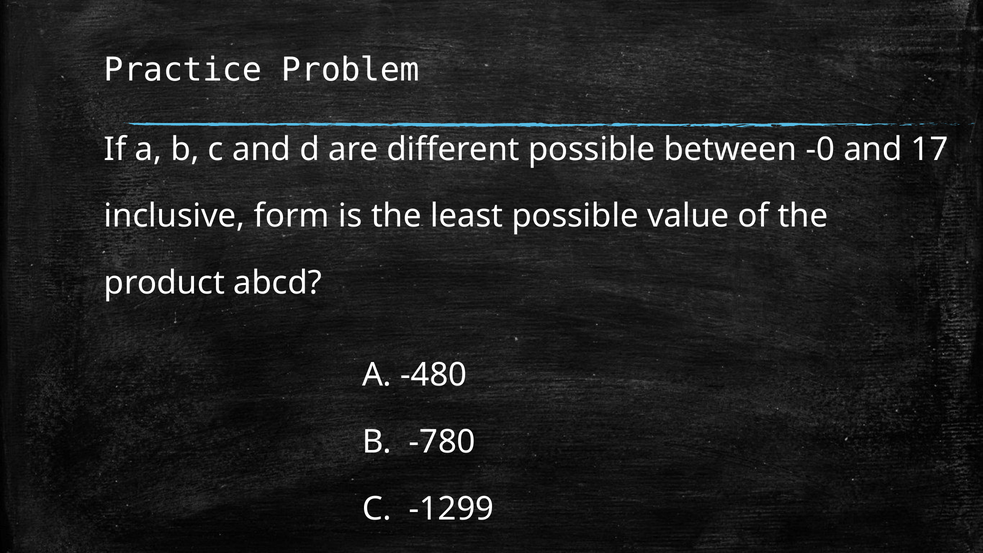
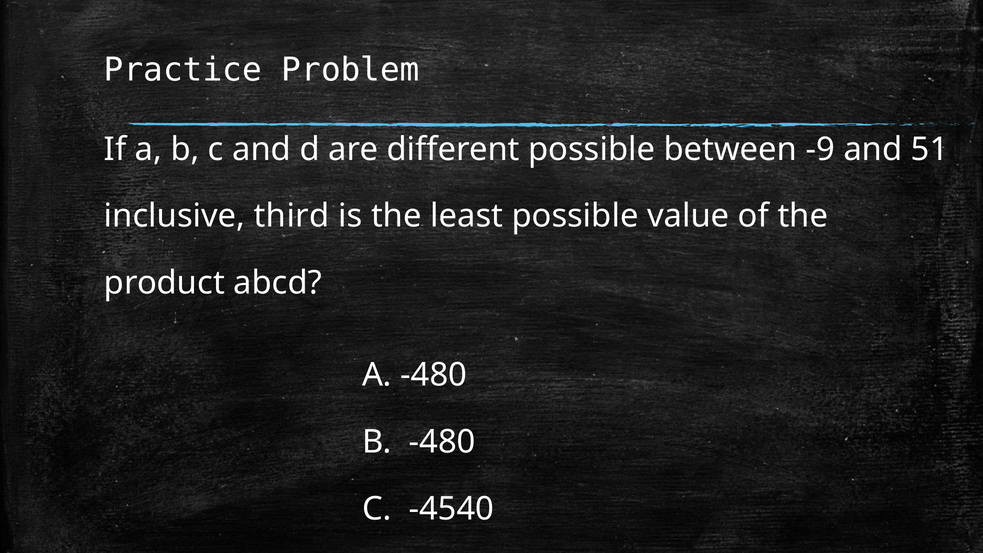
-0: -0 -> -9 (820, 149)
17: 17 -> 51 (930, 149)
form: form -> third (292, 216)
B -780: -780 -> -480 (442, 442)
-1299: -1299 -> -4540 (451, 509)
